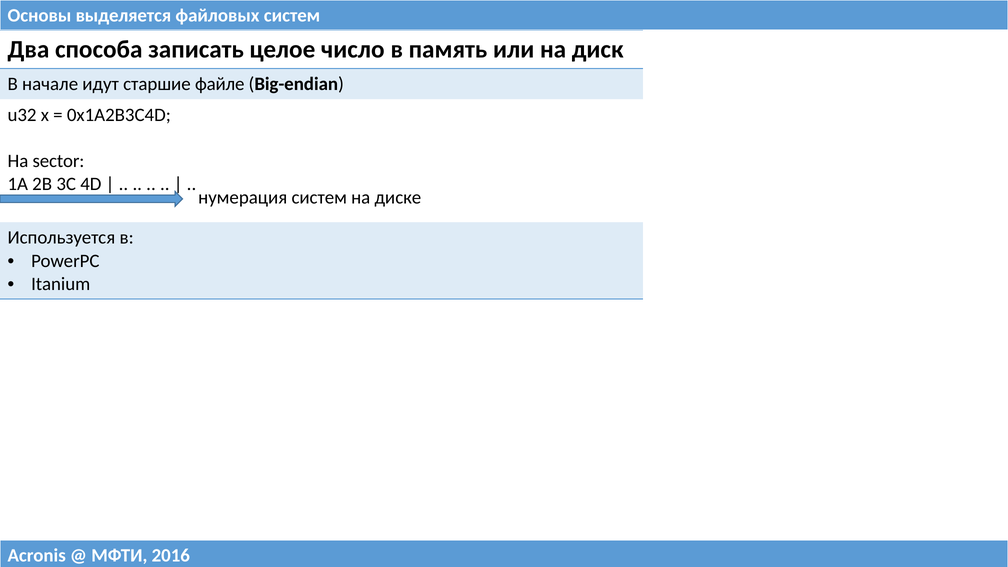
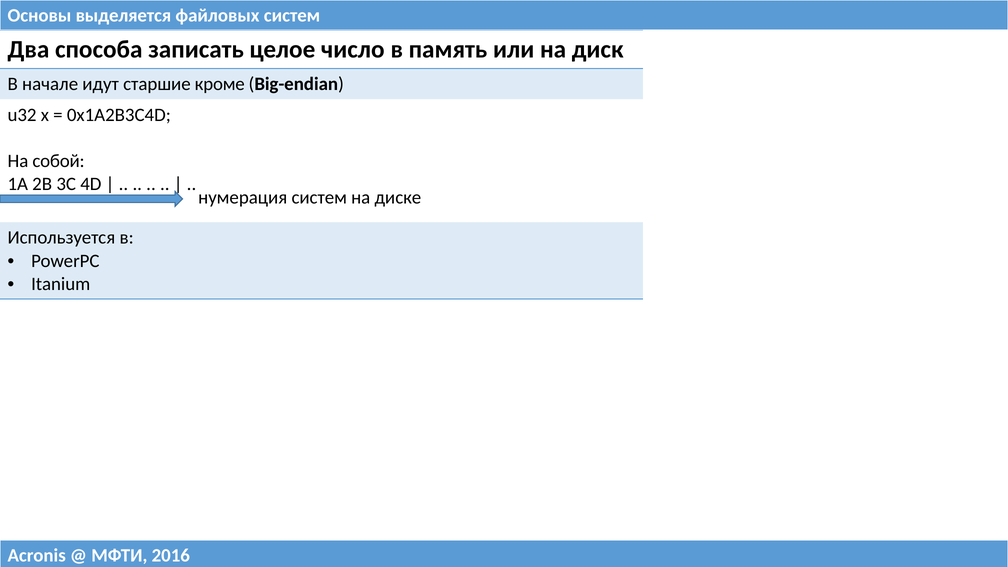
файле: файле -> кроме (220, 84)
sector: sector -> собой (59, 161)
